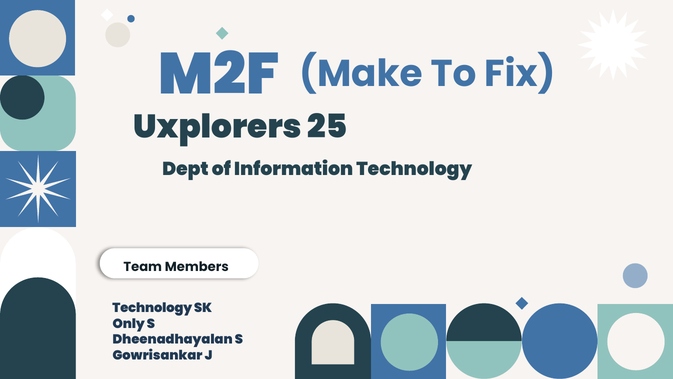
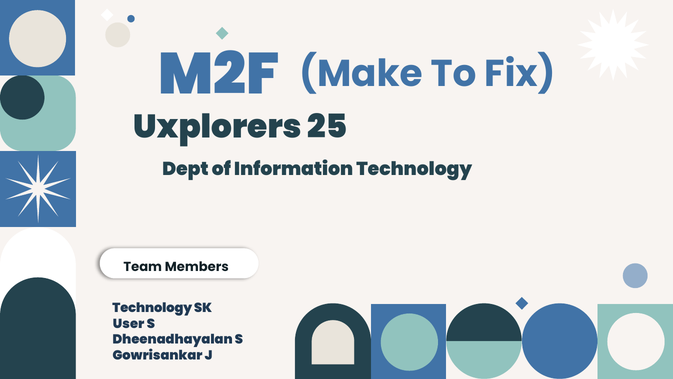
Only: Only -> User (129, 323)
